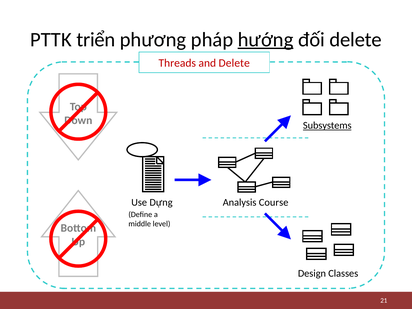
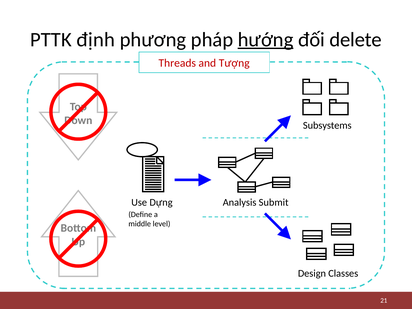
triển: triển -> định (96, 40)
and Delete: Delete -> Tượng (234, 63)
Subsystems underline: present -> none (327, 126)
Course: Course -> Submit (274, 202)
